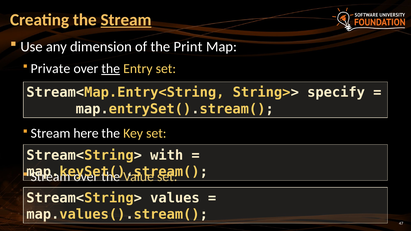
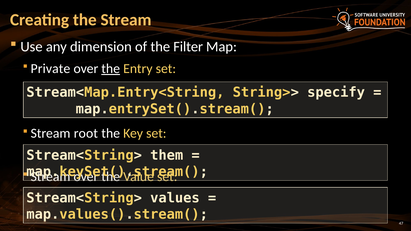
Stream underline: present -> none (126, 20)
Print: Print -> Filter (188, 47)
here: here -> root (86, 134)
with: with -> them (167, 155)
